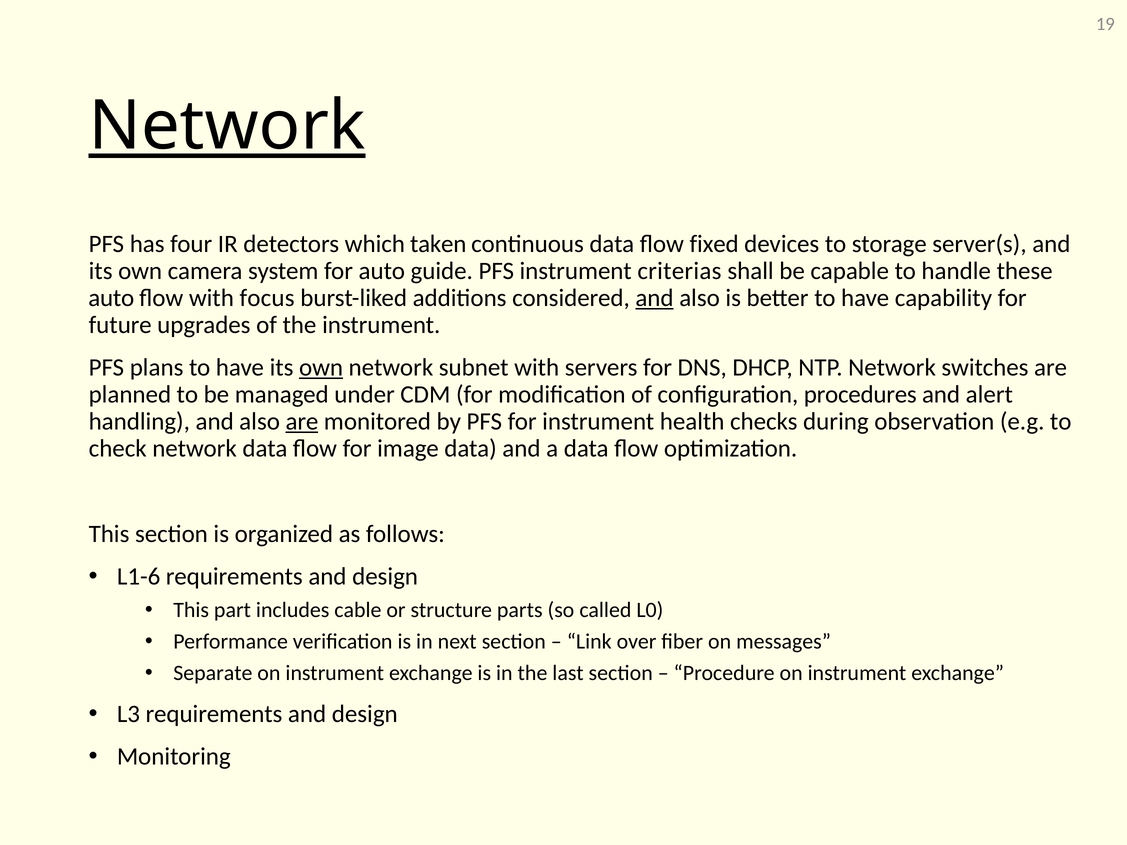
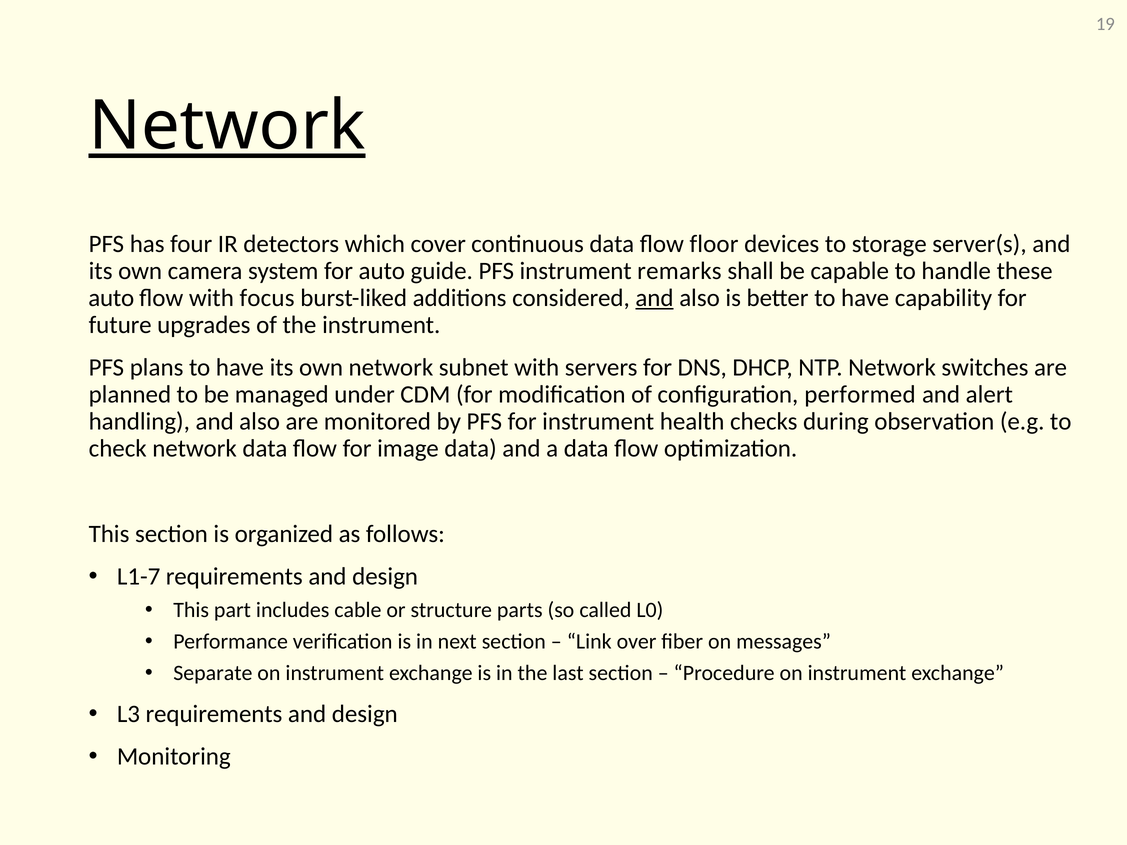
taken: taken -> cover (438, 244)
fixed: fixed -> floor (714, 244)
criterias: criterias -> remarks (679, 271)
own underline: present -> none (321, 368)
procedures: procedures -> performed (860, 395)
are underline: present -> none (302, 422)
L1-6: L1-6 -> L1-7 (139, 577)
